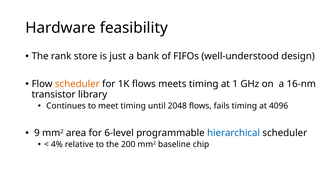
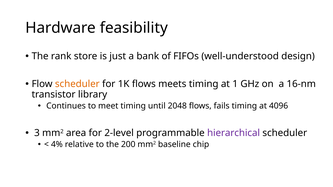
9: 9 -> 3 (37, 133)
6-level: 6-level -> 2-level (119, 133)
hierarchical colour: blue -> purple (234, 133)
